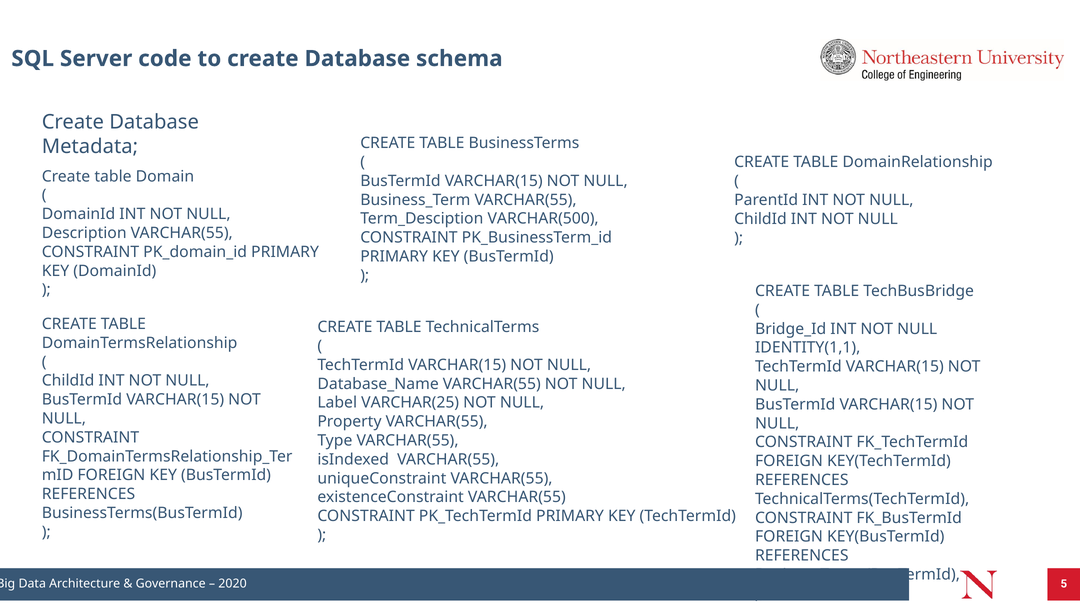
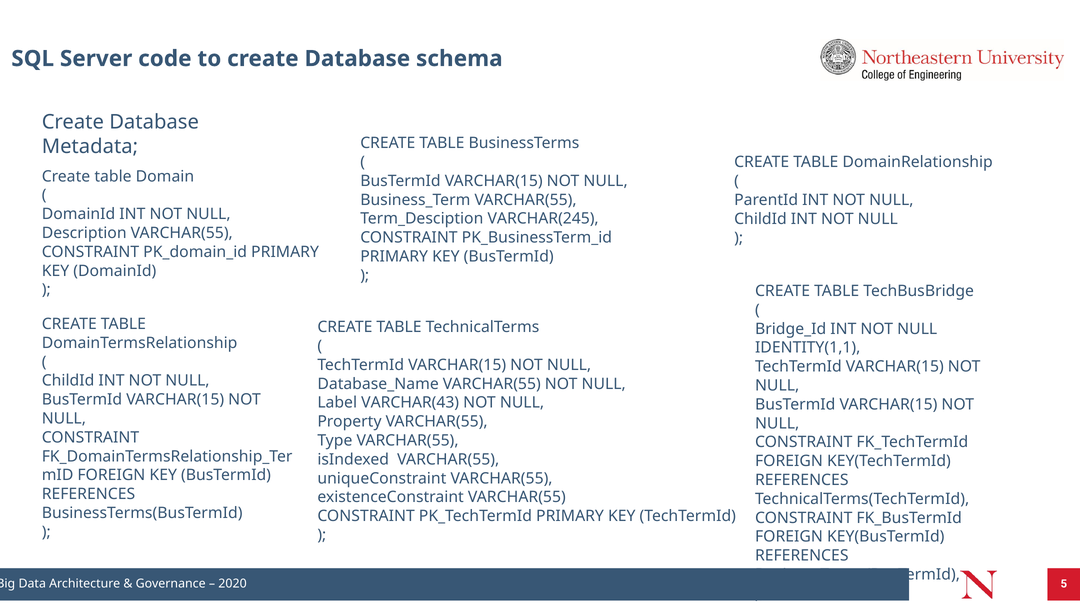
VARCHAR(500: VARCHAR(500 -> VARCHAR(245 (543, 219)
VARCHAR(25: VARCHAR(25 -> VARCHAR(43 (410, 403)
